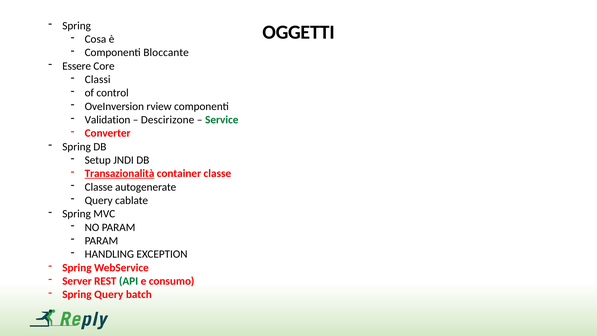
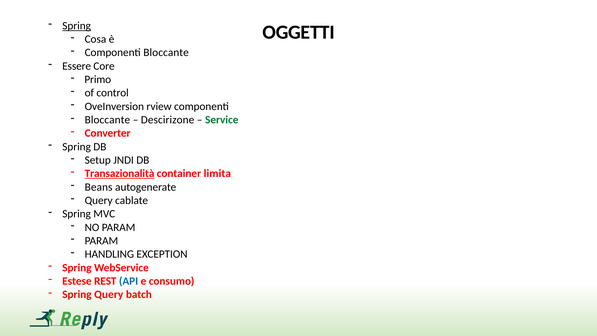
Spring underline: none -> present (77, 26)
Classi: Classi -> Primo (98, 79)
Validation: Validation -> Bloccante (107, 120)
container classe: classe -> limita (217, 173)
Classe: Classe -> Beans (99, 187)
Server: Server -> Estese (77, 281)
API colour: green -> blue (129, 281)
